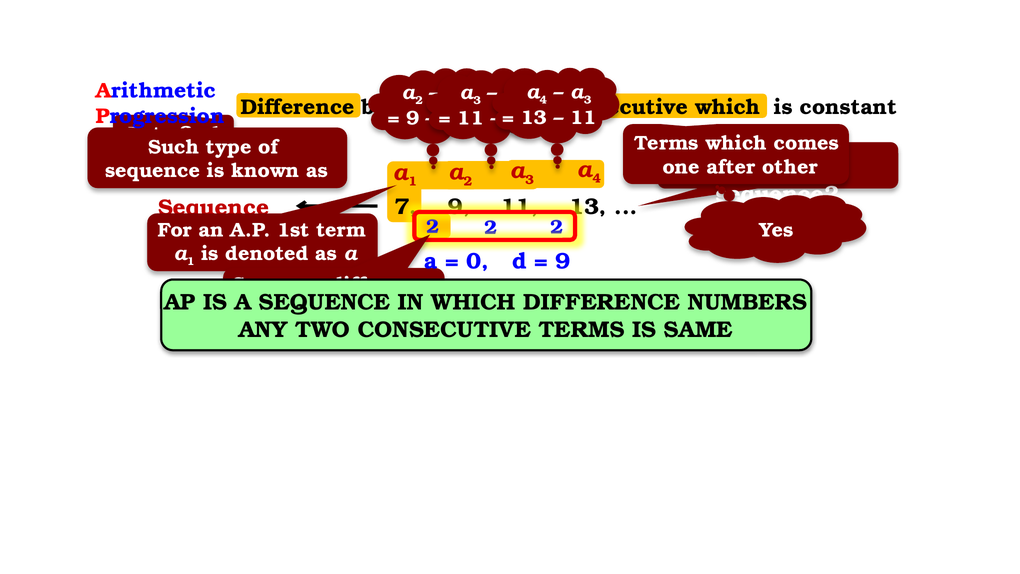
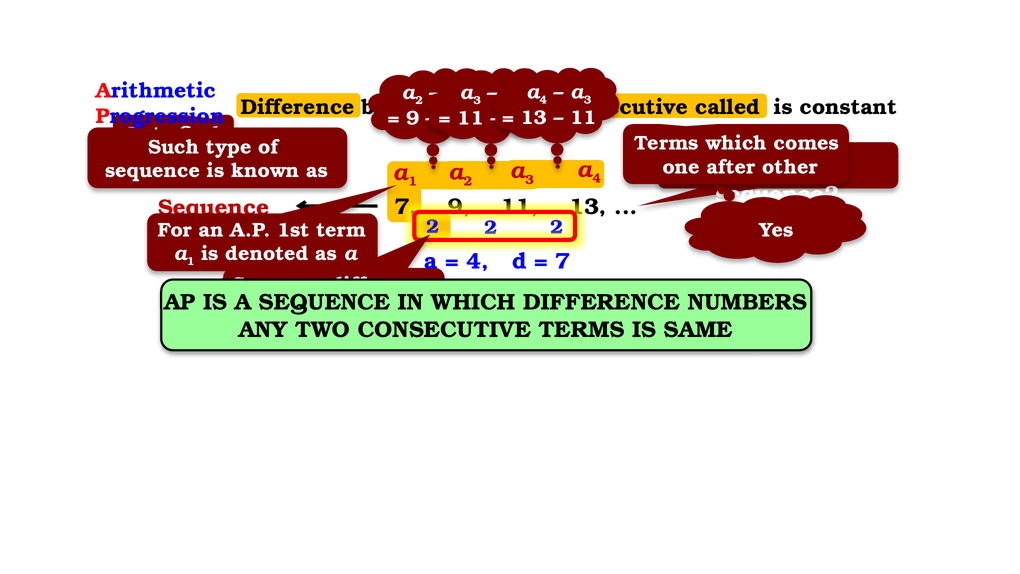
which: which -> called (728, 107)
0: 0 -> 4 (478, 261)
9: 9 -> 7 (563, 261)
